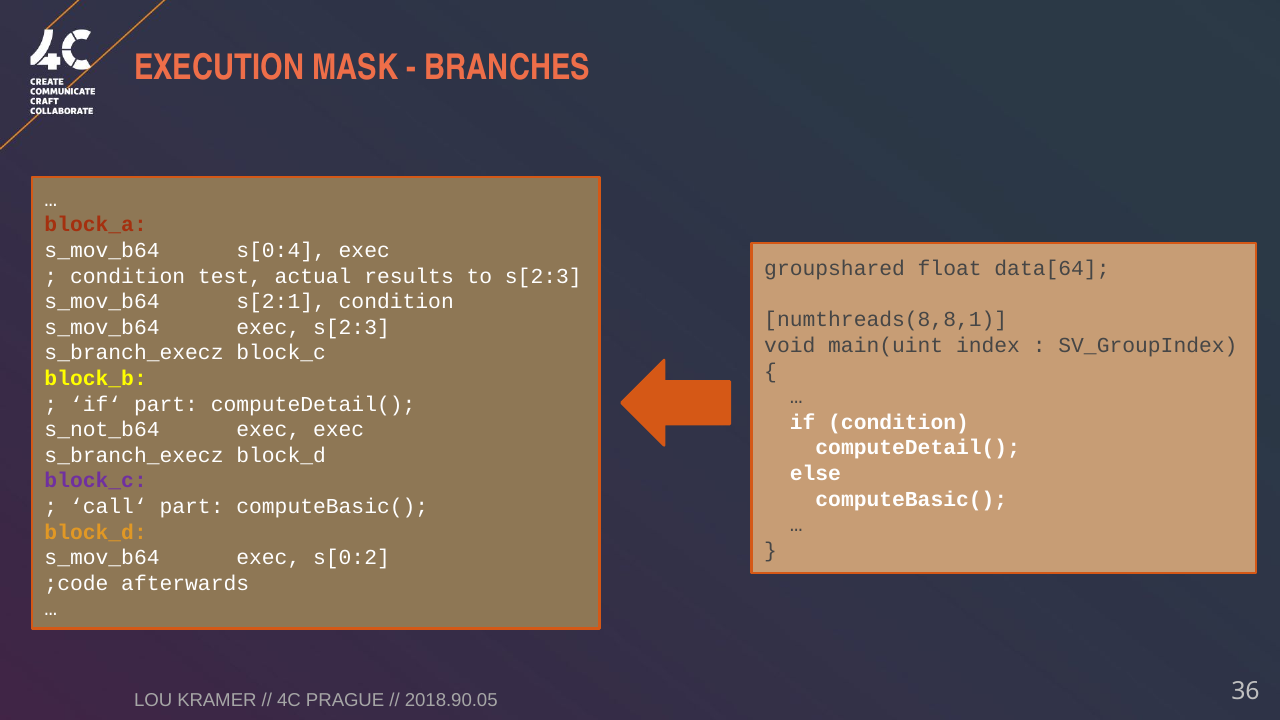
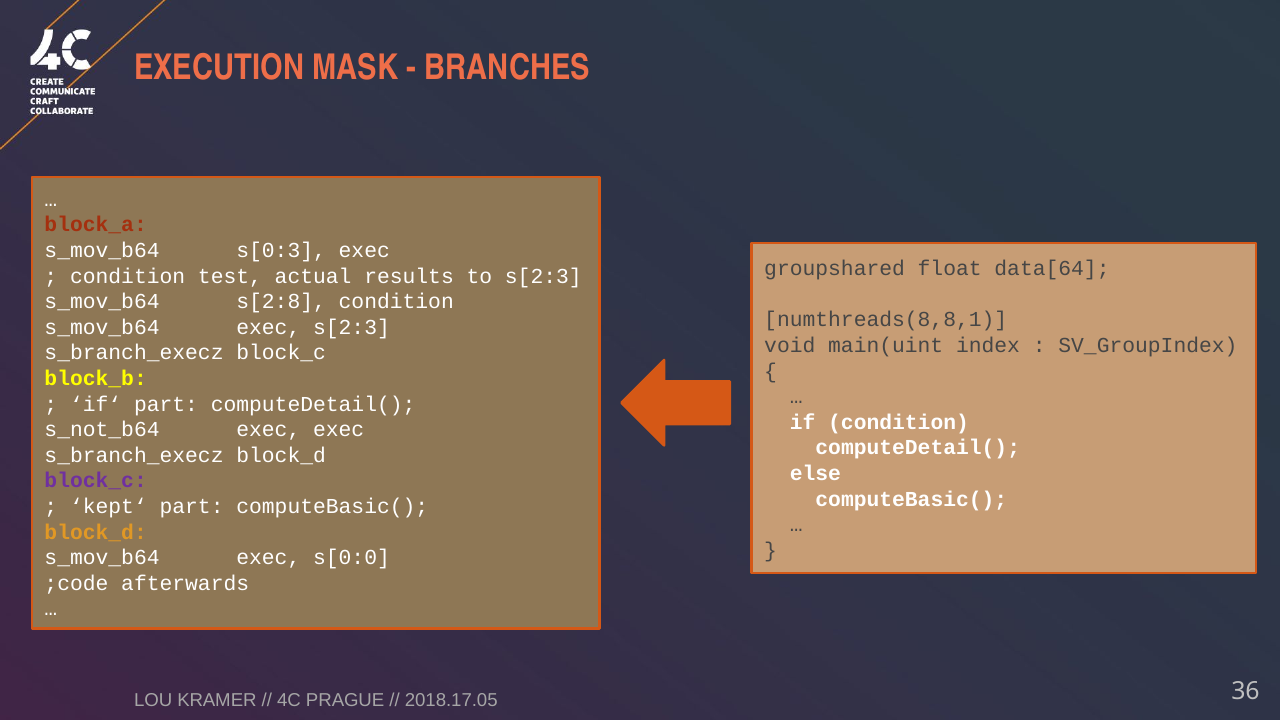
s[0:4: s[0:4 -> s[0:3 (281, 251)
s[2:1: s[2:1 -> s[2:8 (281, 302)
call‘: call‘ -> kept‘ (108, 507)
s[0:2: s[0:2 -> s[0:0 (351, 558)
2018.90.05: 2018.90.05 -> 2018.17.05 (451, 701)
